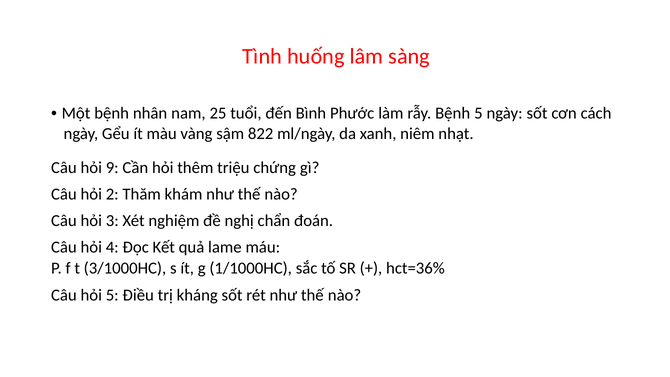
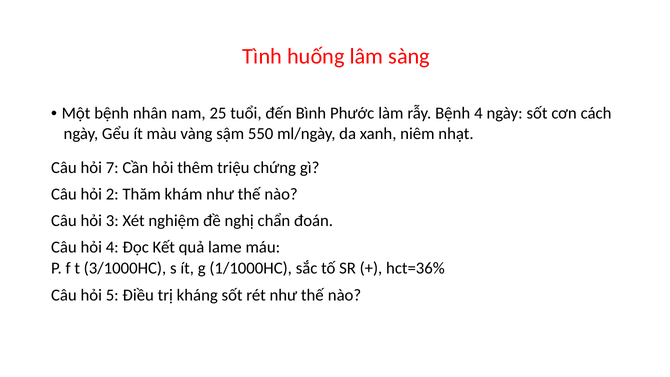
Bệnh 5: 5 -> 4 (478, 113)
822: 822 -> 550 (261, 134)
9: 9 -> 7 (112, 167)
